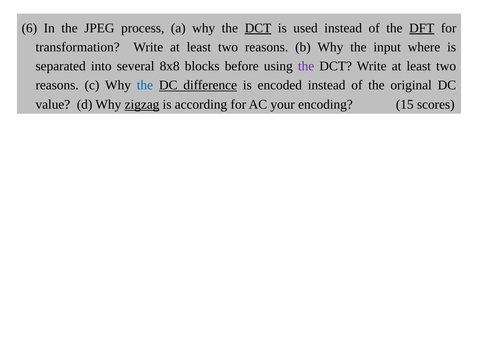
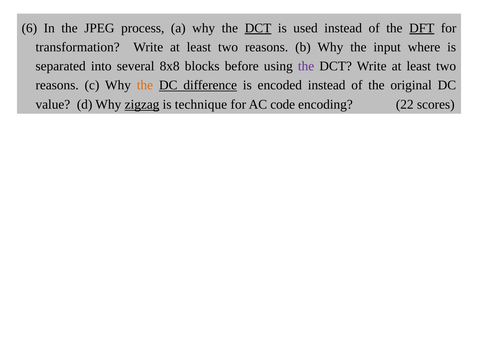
the colour: blue -> orange (145, 85)
according: according -> technique (201, 105)
your: your -> code (283, 105)
15: 15 -> 22 (405, 105)
